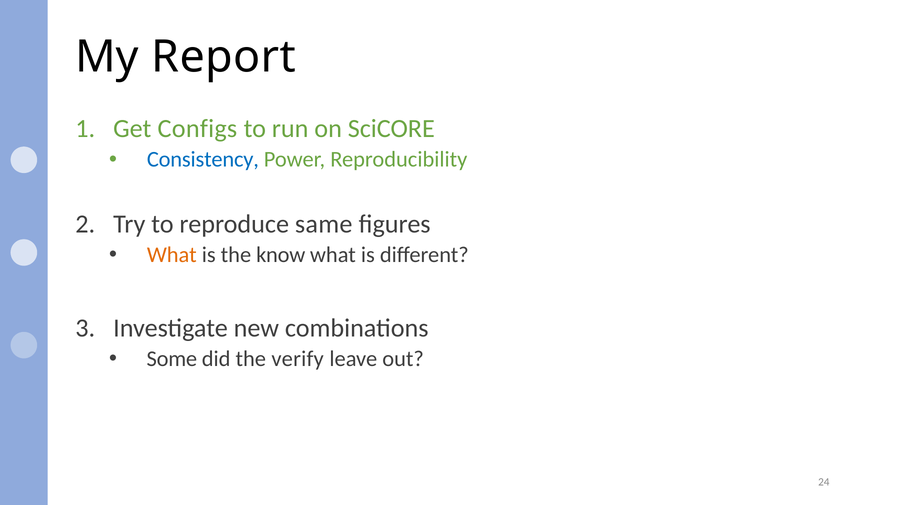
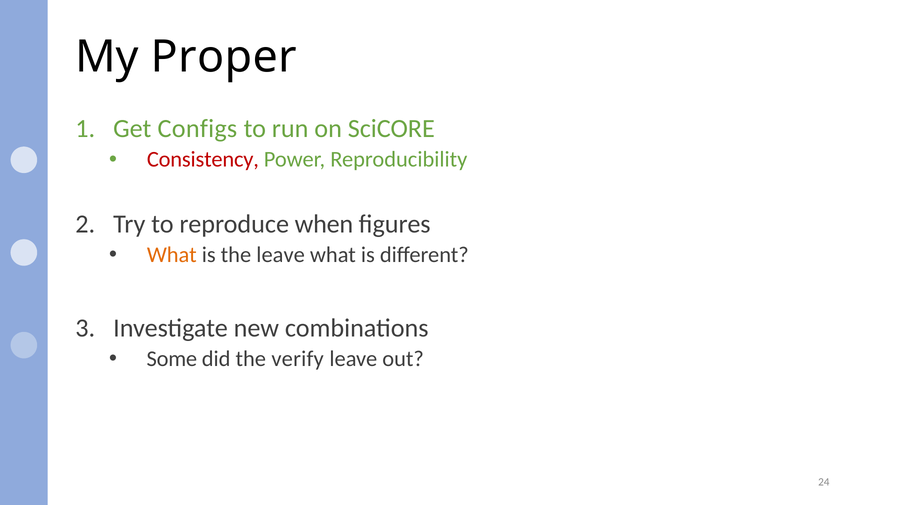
Report: Report -> Proper (224, 57)
Consistency colour: blue -> red (203, 160)
same: same -> when (324, 224)
the know: know -> leave (281, 255)
